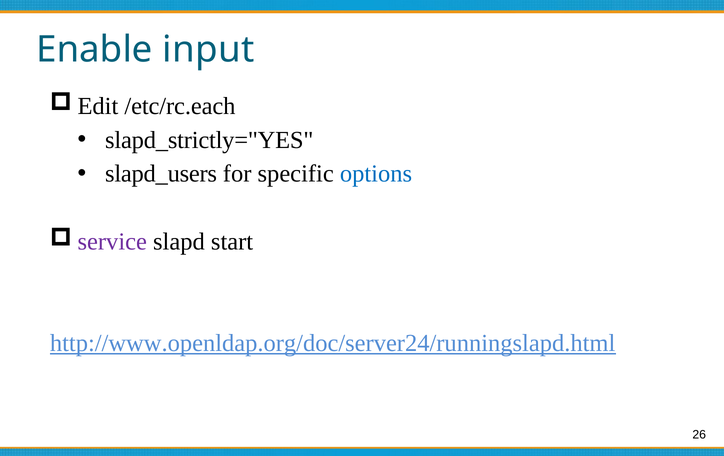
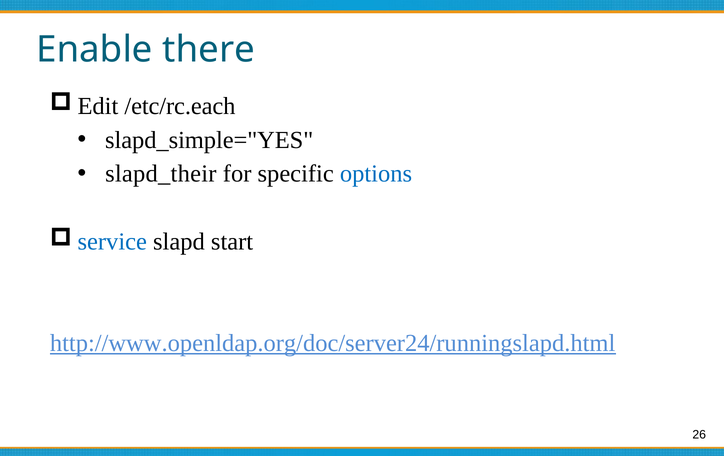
input: input -> there (209, 50)
slapd_strictly="YES: slapd_strictly="YES -> slapd_simple="YES (209, 140)
slapd_users: slapd_users -> slapd_their (161, 174)
service colour: purple -> blue (112, 242)
